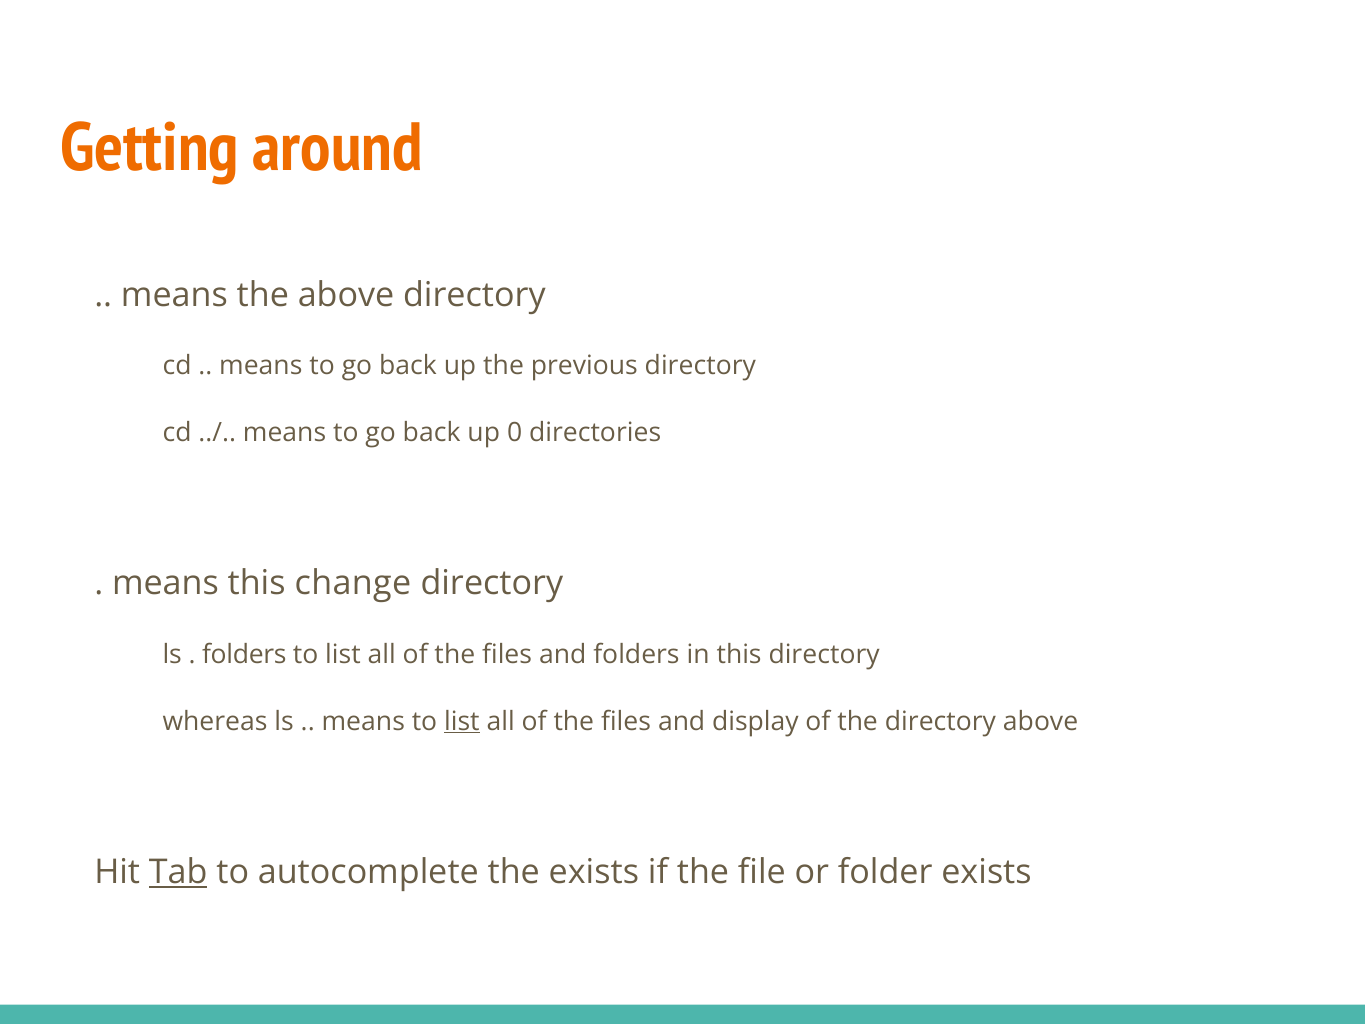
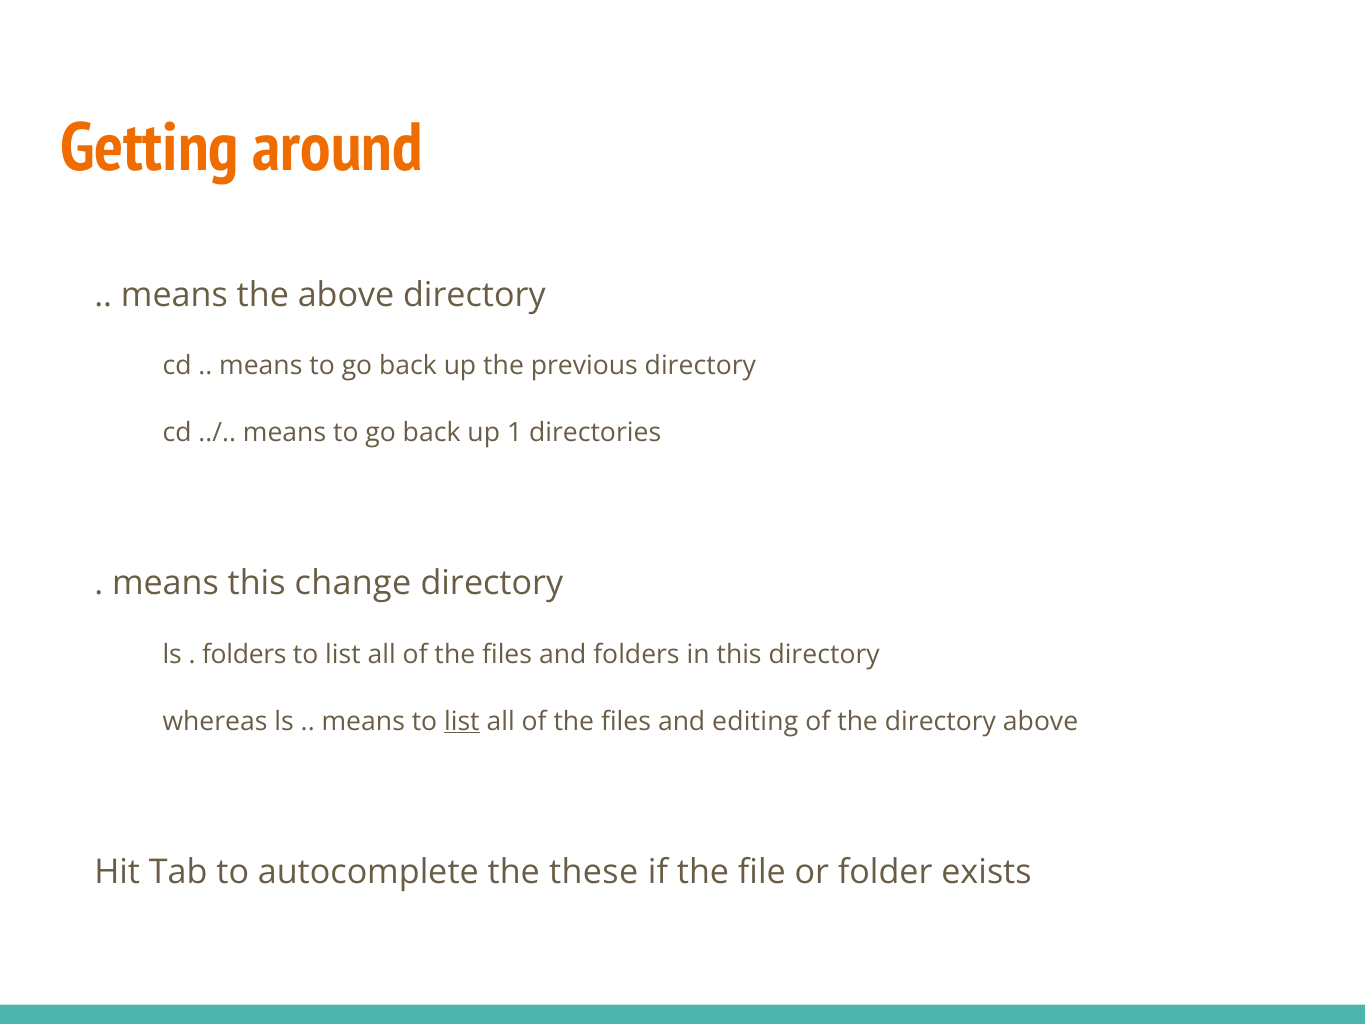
0: 0 -> 1 (515, 433)
display: display -> editing (755, 721)
Tab underline: present -> none (178, 872)
the exists: exists -> these (594, 872)
